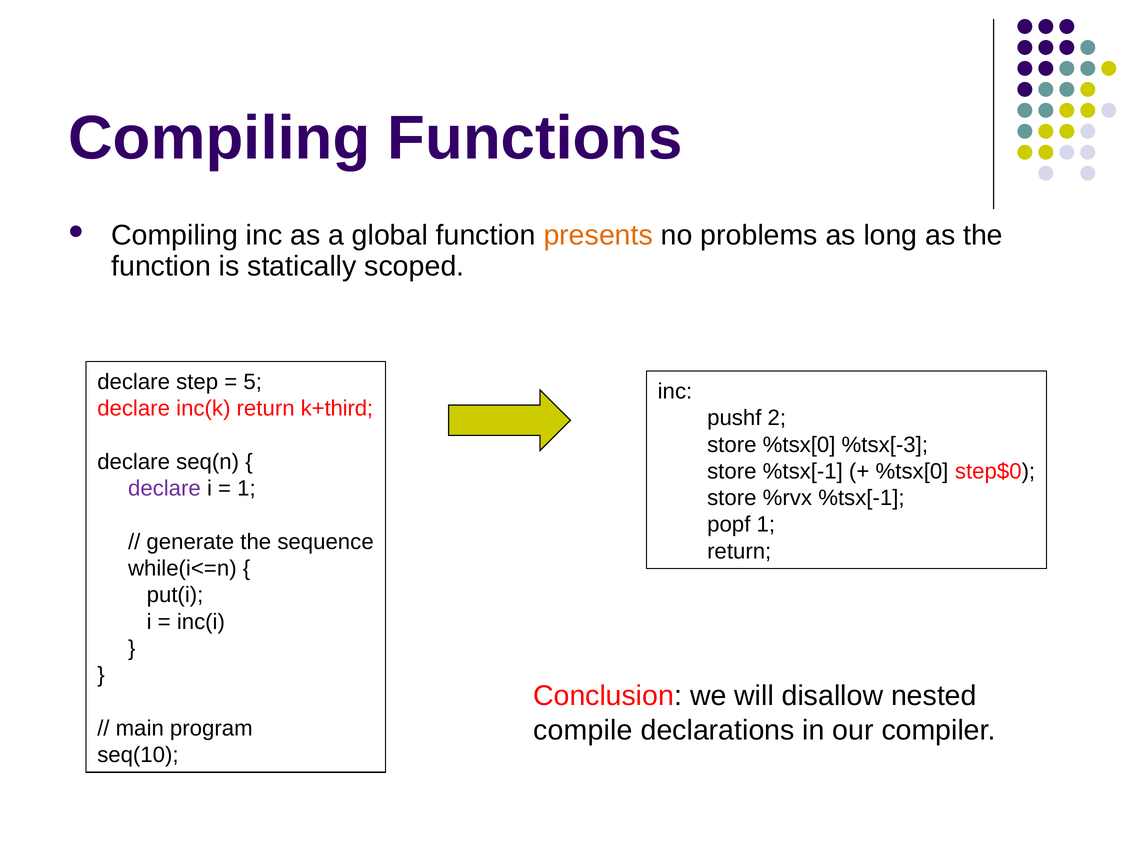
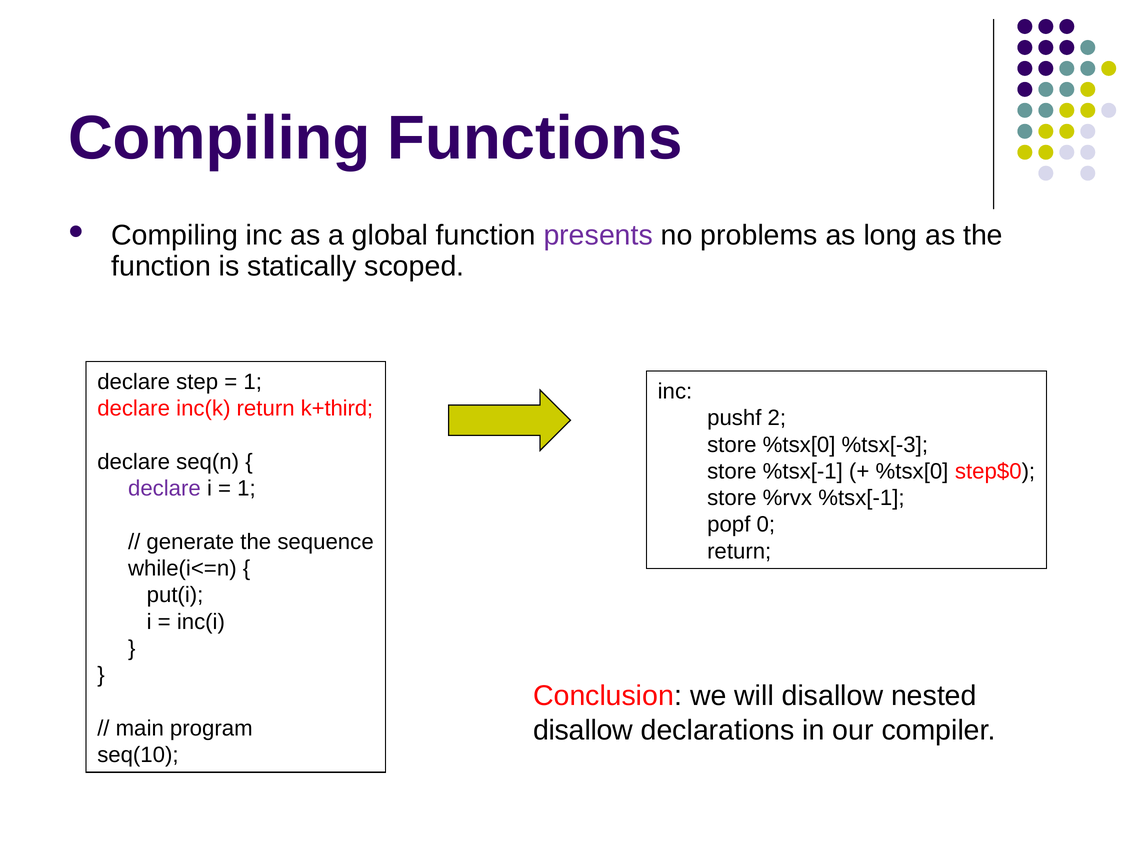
presents colour: orange -> purple (598, 235)
5: 5 -> 1 (253, 382)
popf 1: 1 -> 0 (766, 525)
compile: compile -> disallow (583, 730)
